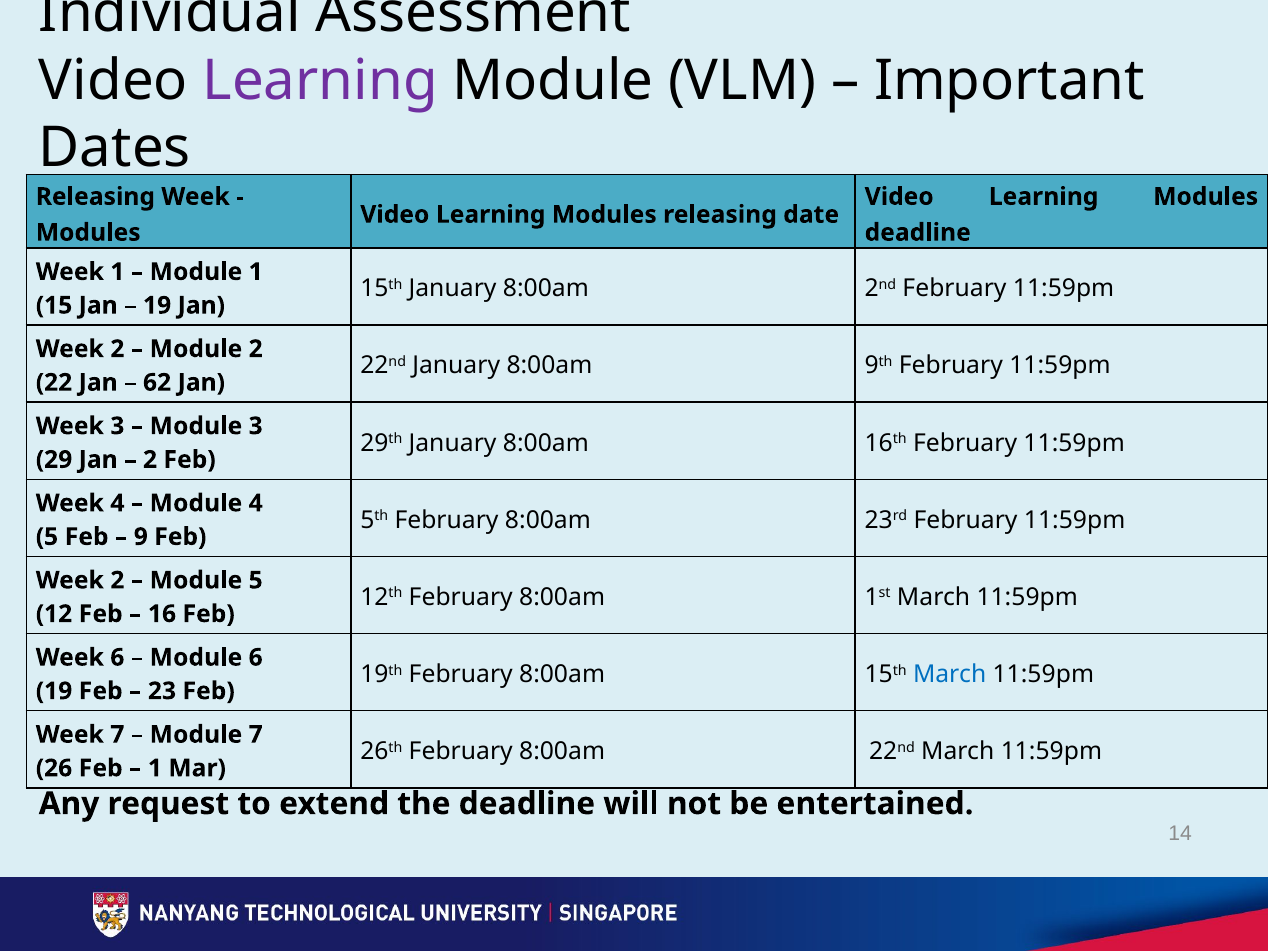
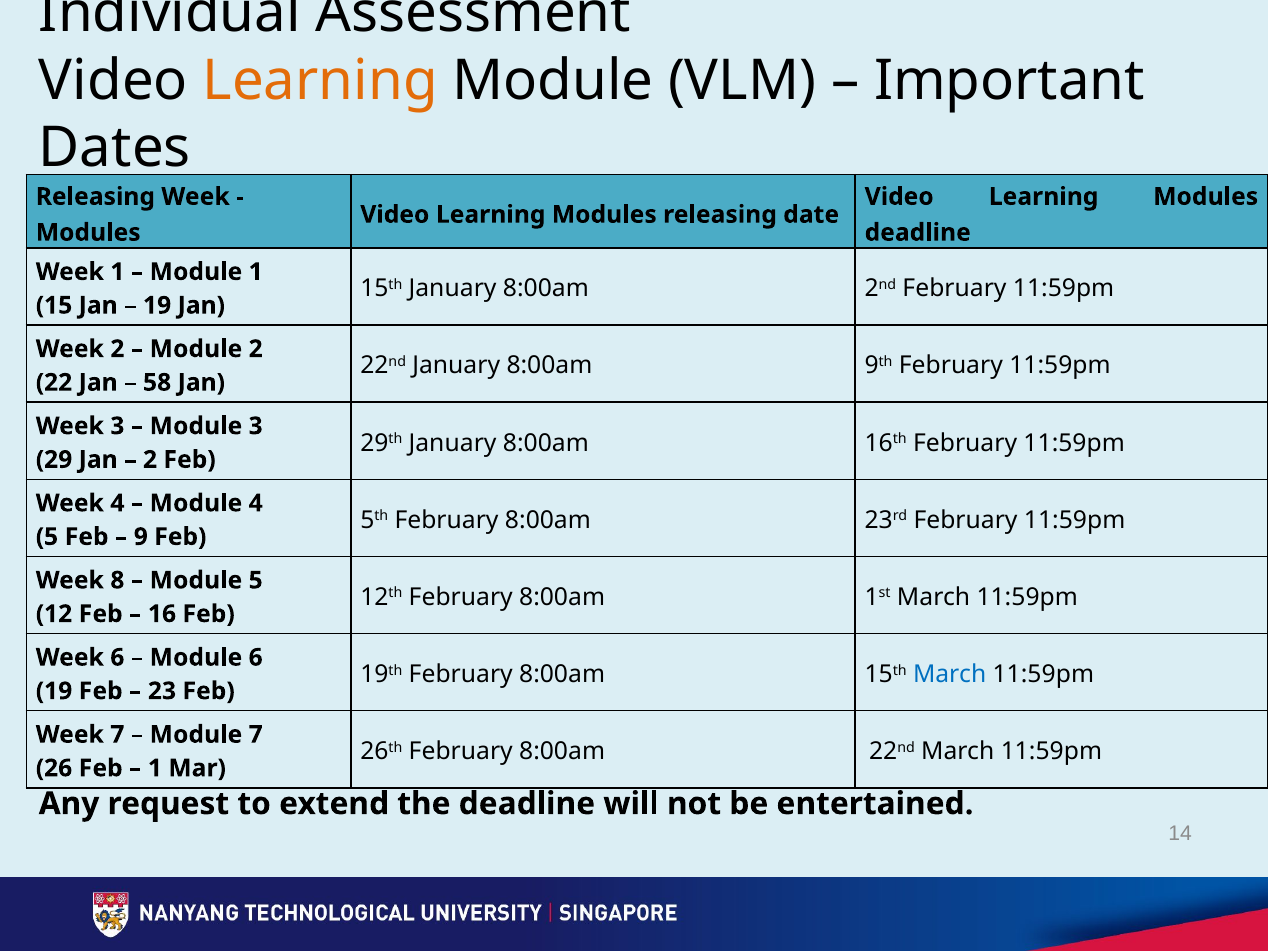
Learning colour: purple -> orange (320, 81)
62: 62 -> 58 (157, 383)
2: 2 -> 8 (117, 580)
